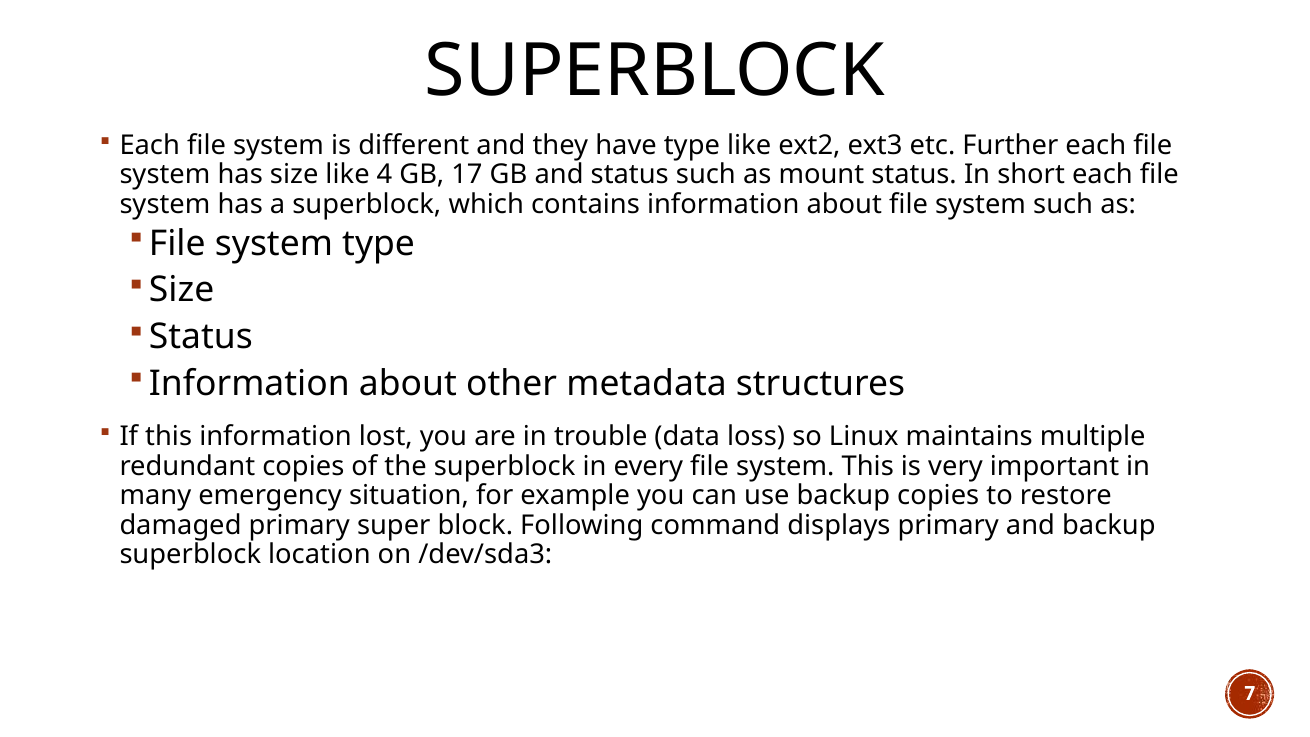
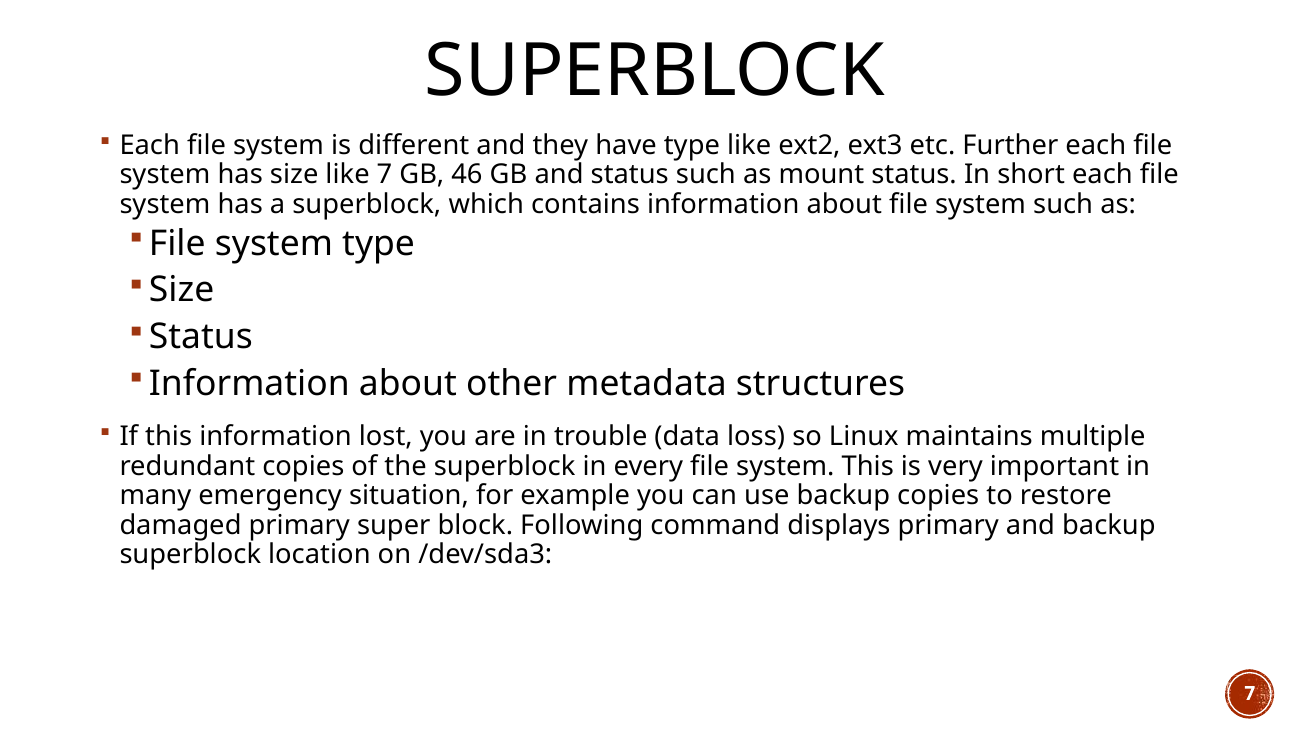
like 4: 4 -> 7 (385, 175)
17: 17 -> 46 (467, 175)
